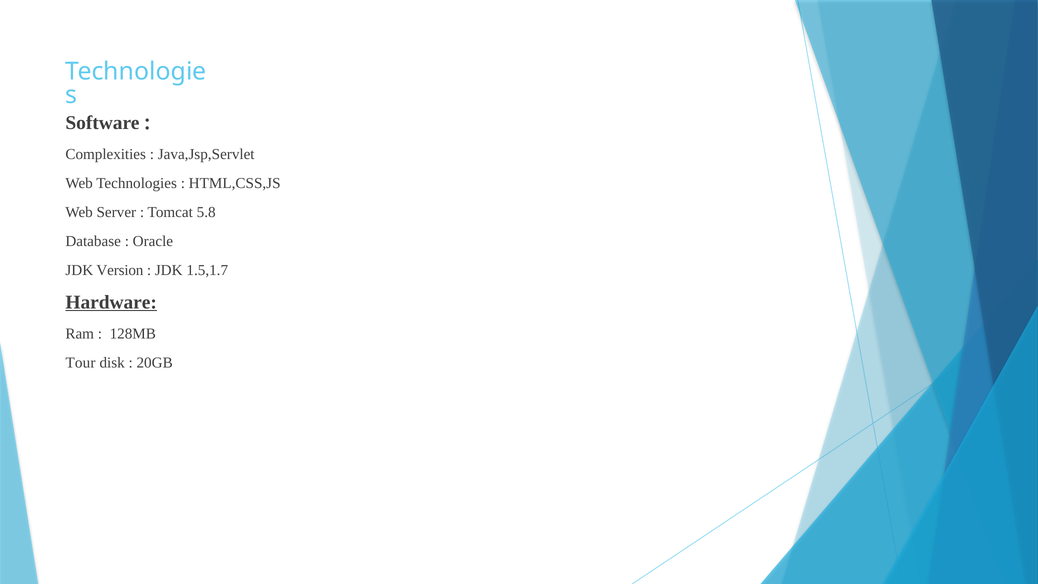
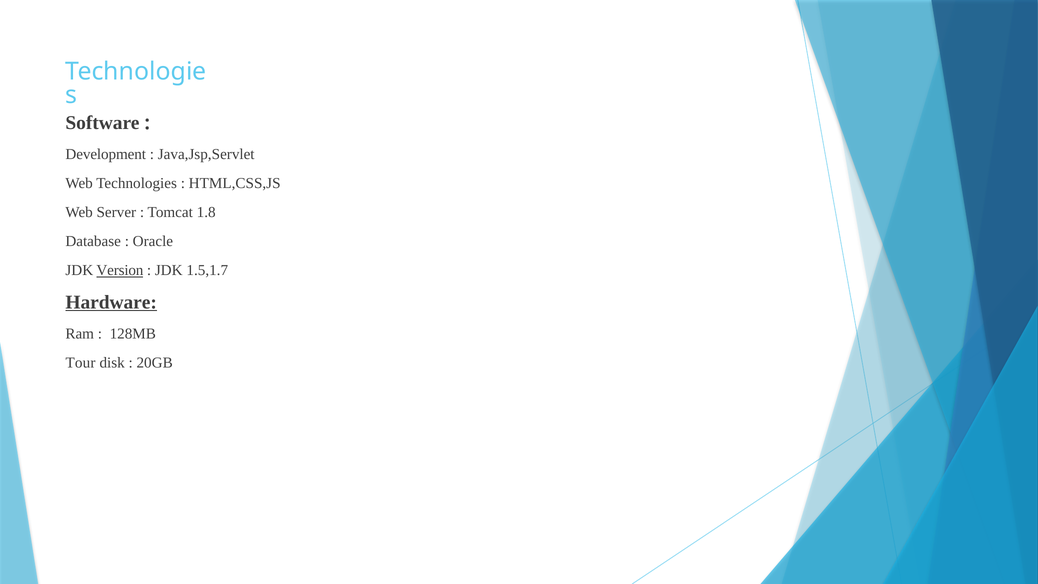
Complexities: Complexities -> Development (106, 154)
5.8: 5.8 -> 1.8 (206, 212)
Version underline: none -> present (120, 270)
